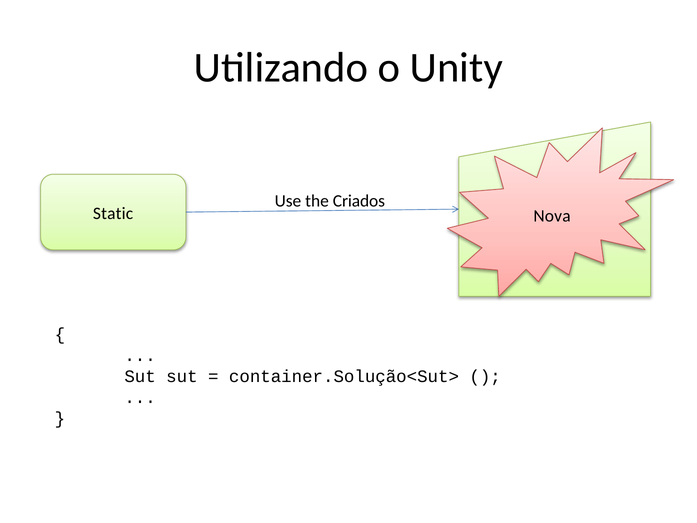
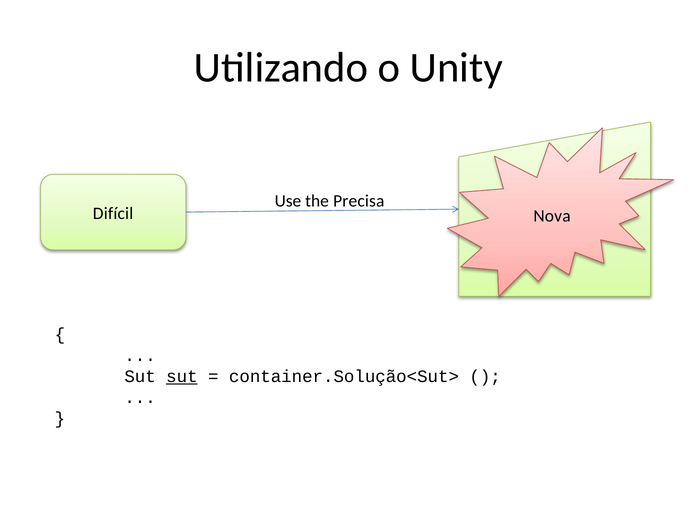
Criados: Criados -> Precisa (359, 201)
Static: Static -> Difícil (113, 213)
sut underline: none -> present (182, 376)
